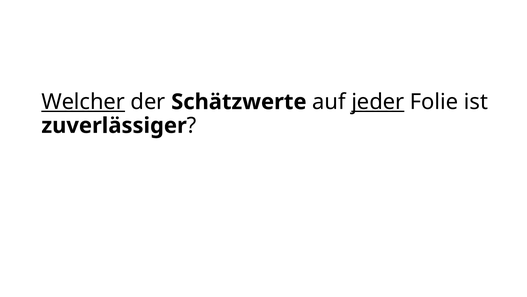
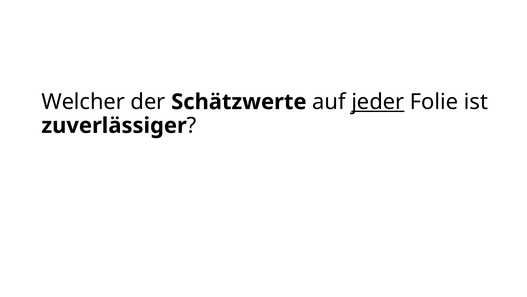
Welcher underline: present -> none (83, 102)
